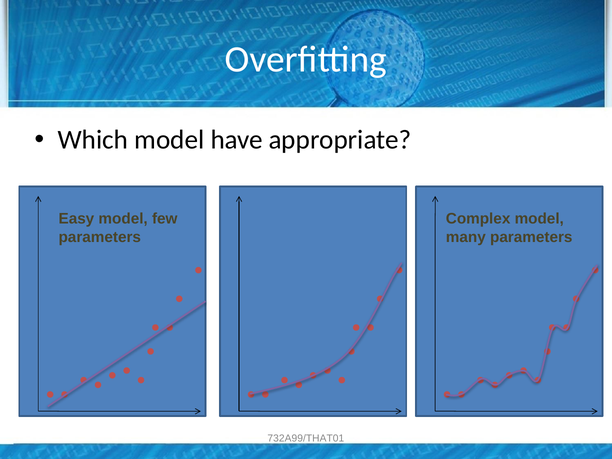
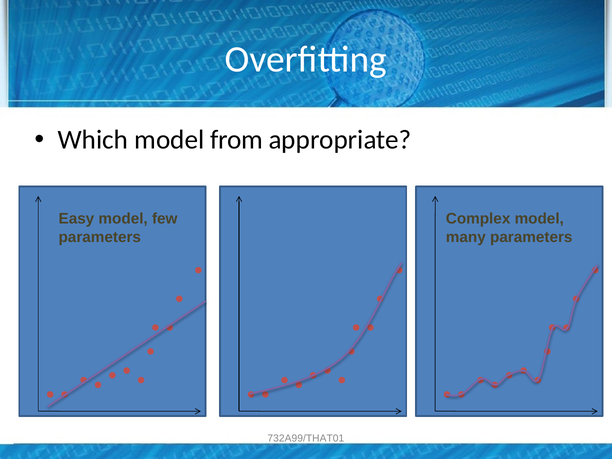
have: have -> from (237, 140)
